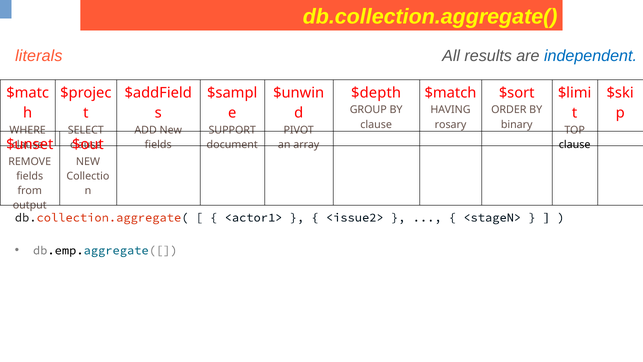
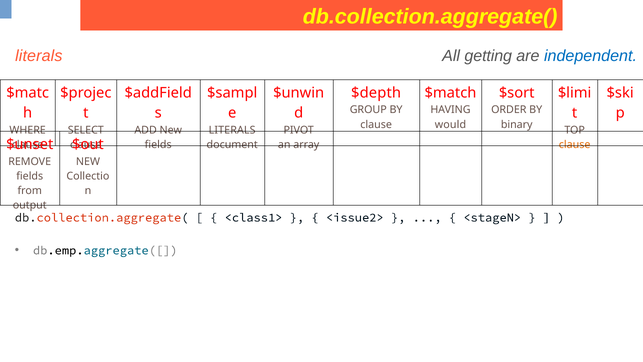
results: results -> getting (488, 56)
rosary: rosary -> would (450, 124)
SUPPORT: SUPPORT -> LITERALS (232, 130)
clause colour: black -> orange (575, 145)
<actor1>: <actor1> -> <class1> (254, 217)
